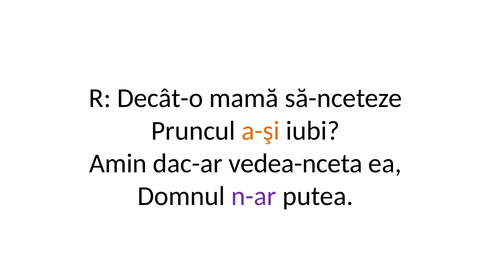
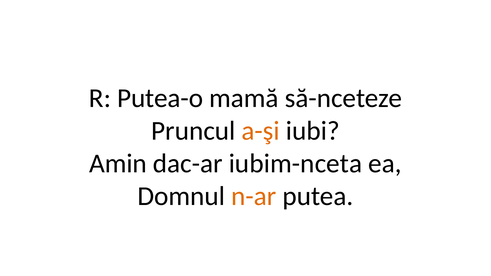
Decât-o: Decât-o -> Putea-o (160, 98)
vedea-nceta: vedea-nceta -> iubim-nceta (295, 164)
n-ar colour: purple -> orange (254, 196)
